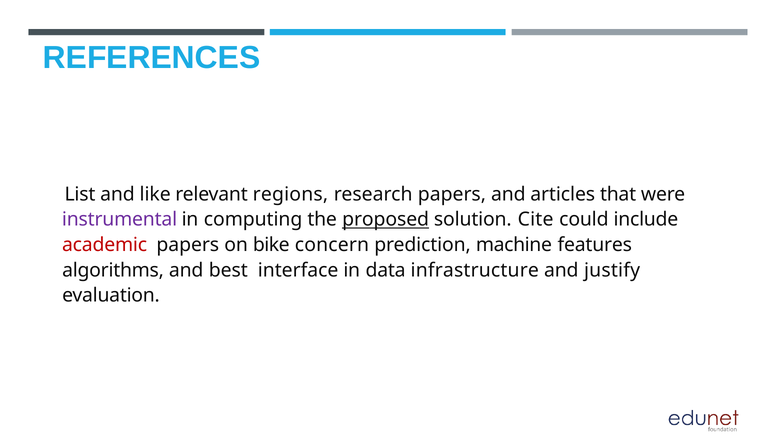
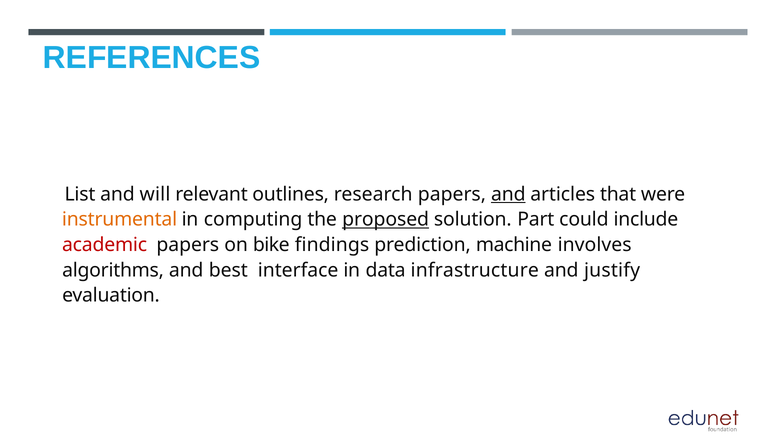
like: like -> will (155, 194)
regions: regions -> outlines (291, 194)
and underline: none -> present (508, 194)
instrumental colour: purple -> orange (120, 220)
Cite: Cite -> Part (536, 220)
concern: concern -> findings (332, 245)
features: features -> involves (595, 245)
